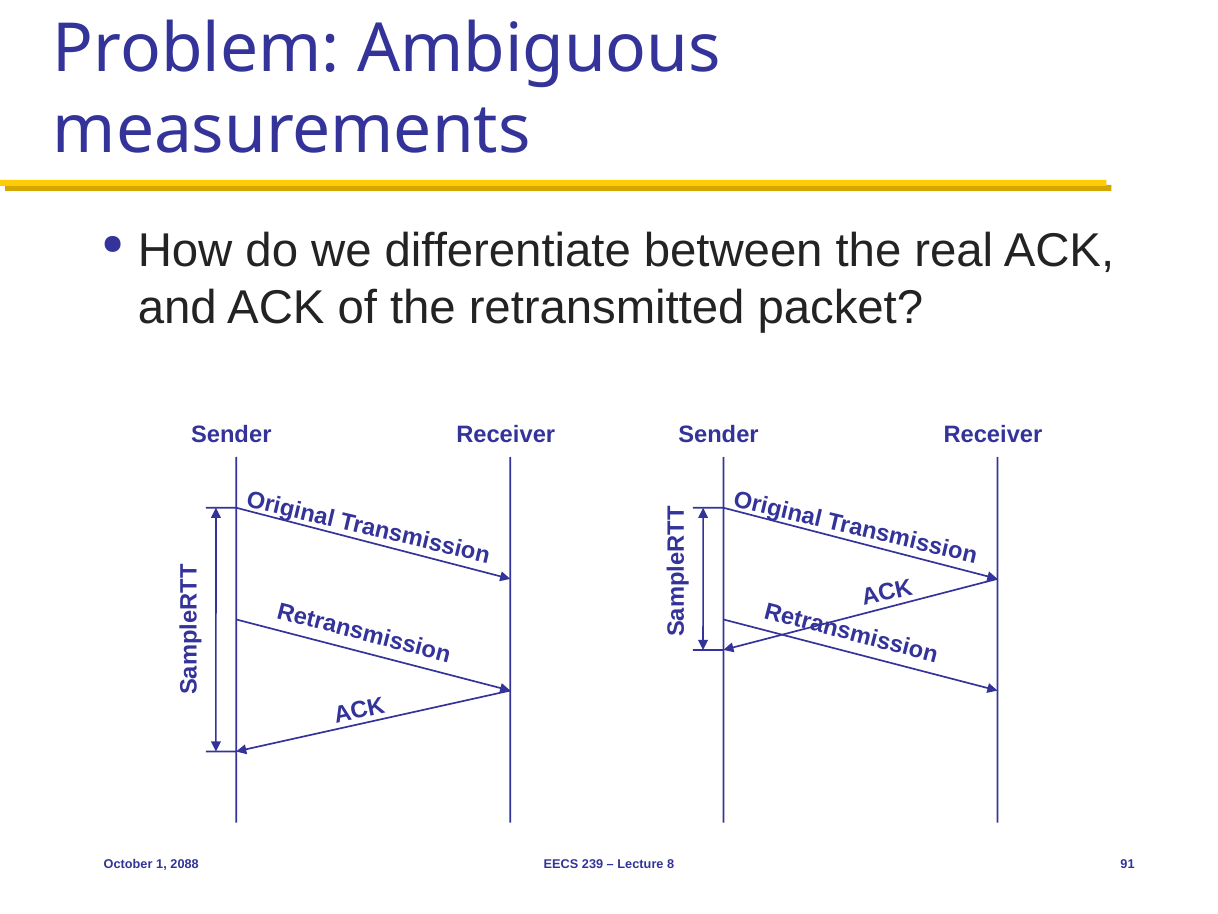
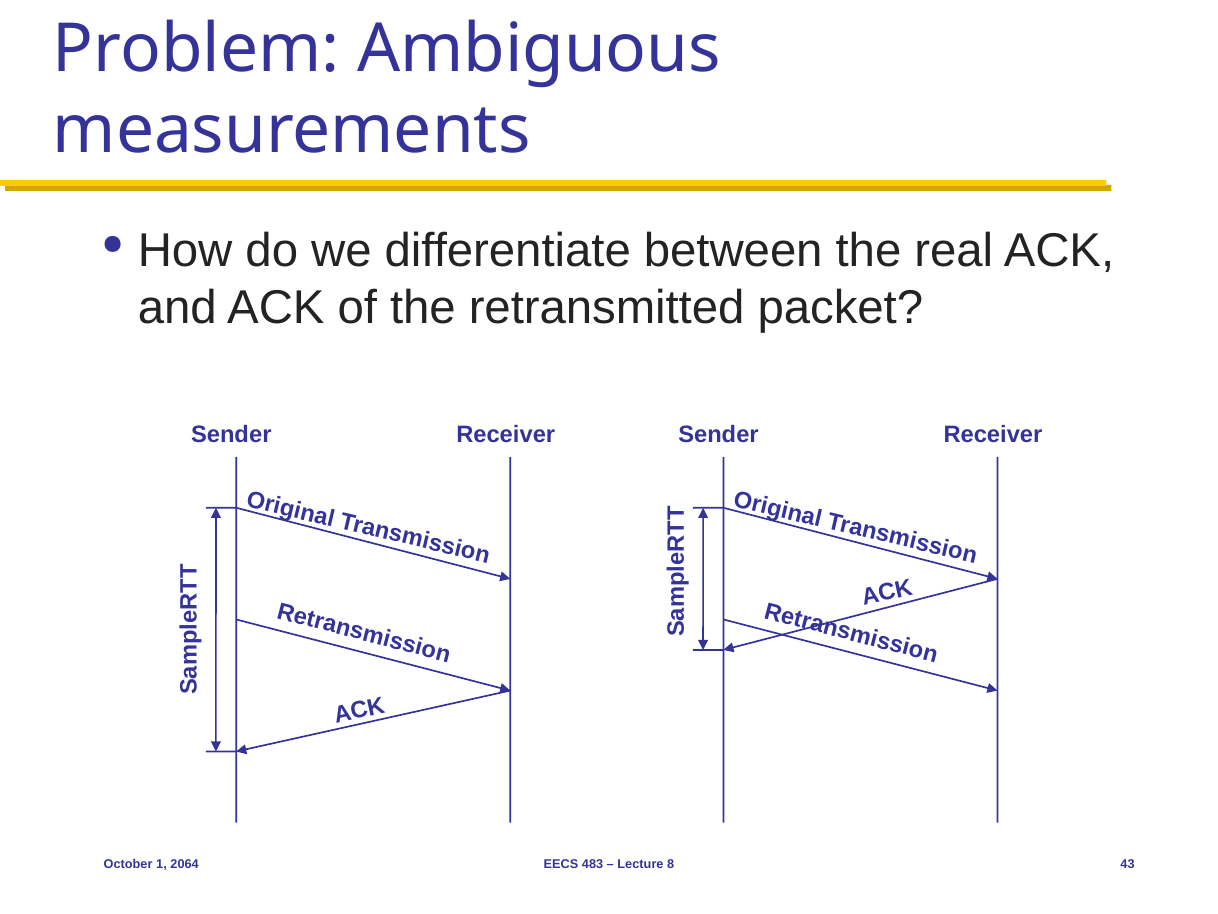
2088: 2088 -> 2064 (185, 864)
239: 239 -> 483 (593, 864)
91: 91 -> 43 (1128, 864)
